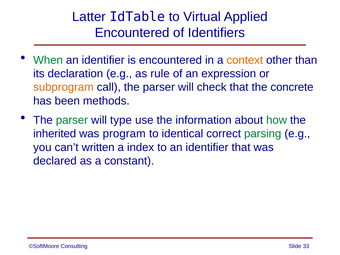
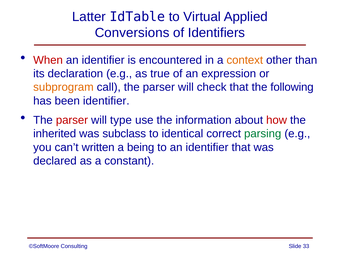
Encountered: Encountered -> Conversions (132, 33)
When colour: green -> red (48, 60)
rule: rule -> true (160, 74)
concrete: concrete -> following (292, 87)
been methods: methods -> identifier (106, 101)
parser colour: green -> red (72, 120)
how colour: green -> red (277, 120)
program: program -> subclass (124, 134)
index: index -> being (141, 147)
